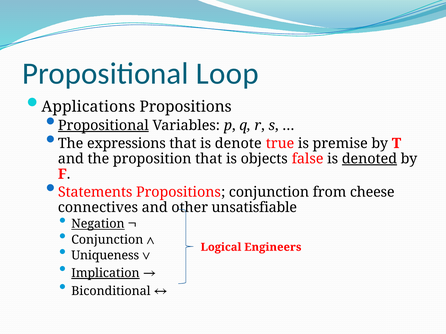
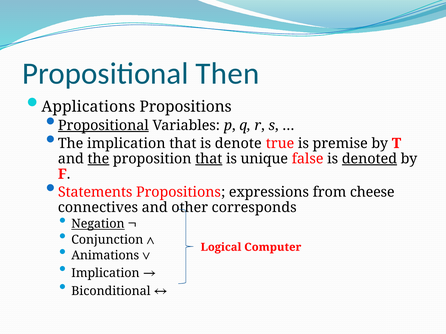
Loop: Loop -> Then (227, 74)
The expressions: expressions -> implication (126, 144)
the underline: none -> present (98, 159)
that underline: none -> present (209, 159)
objects: objects -> unique (264, 159)
Propositions conjunction: conjunction -> expressions (269, 192)
unsatisfiable: unsatisfiable -> corresponds (254, 208)
Engineers: Engineers -> Computer (273, 248)
Uniqueness: Uniqueness -> Animations (105, 256)
Implication underline: present -> none (105, 274)
